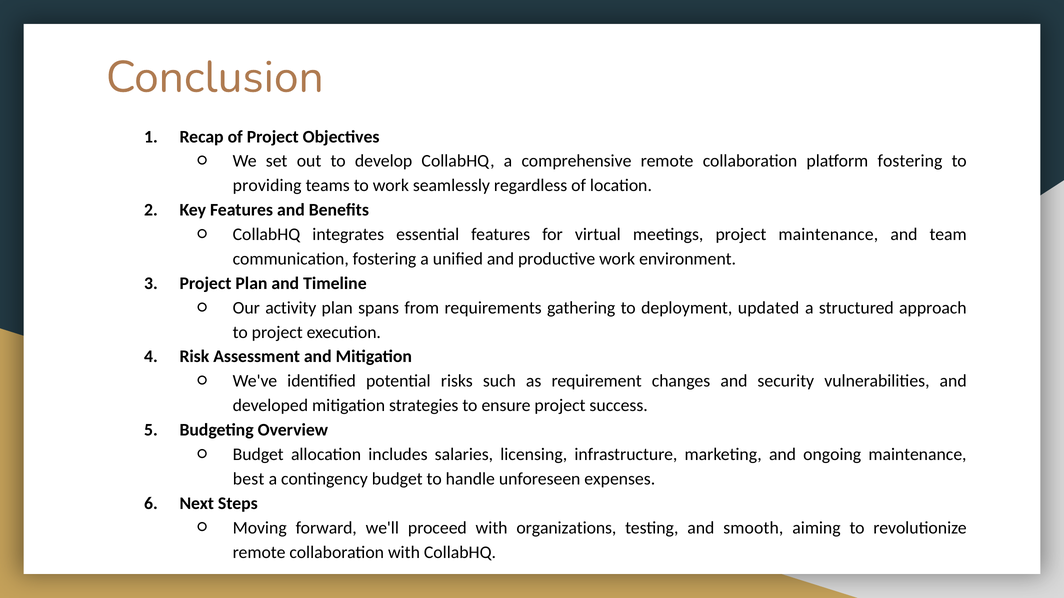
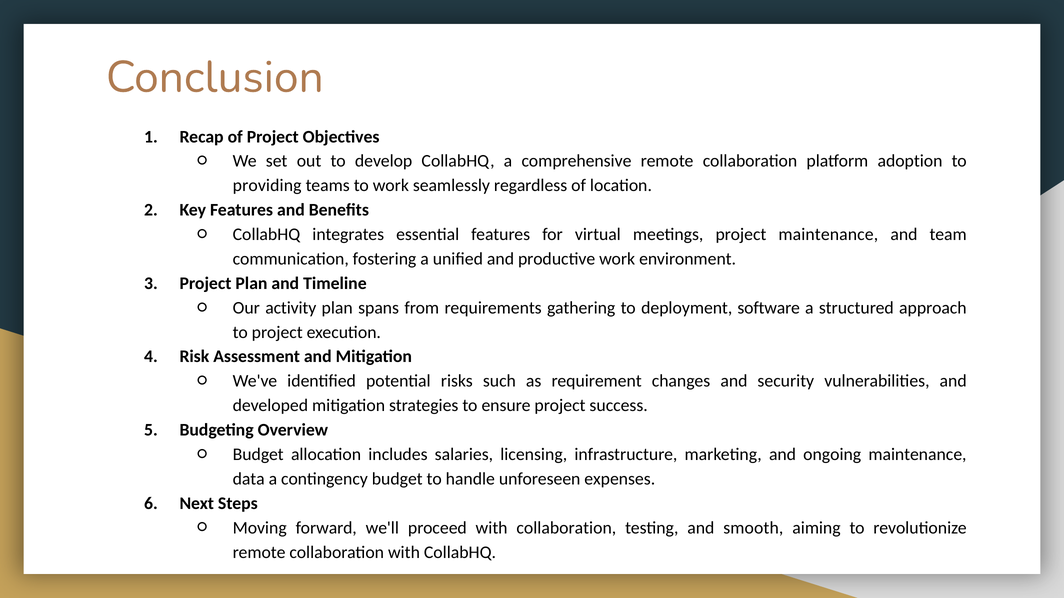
platform fostering: fostering -> adoption (910, 161)
updated: updated -> software (769, 308)
best: best -> data (249, 479)
with organizations: organizations -> collaboration (566, 528)
